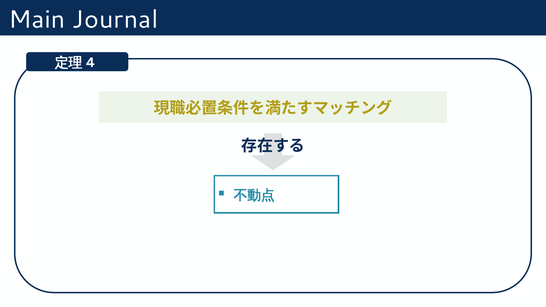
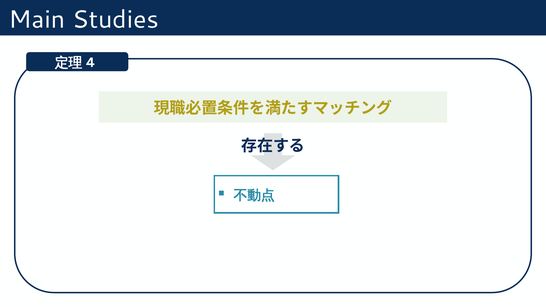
Journal: Journal -> Studies (115, 20)
